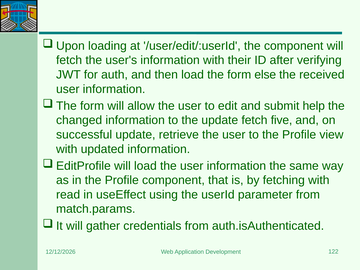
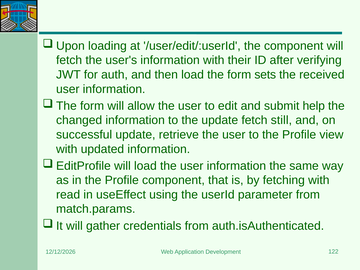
else: else -> sets (265, 75)
five: five -> still (281, 120)
